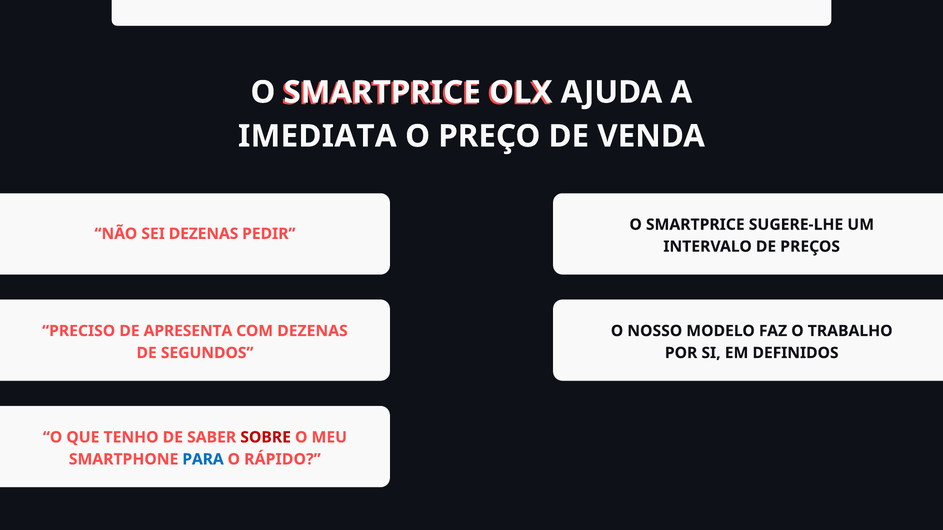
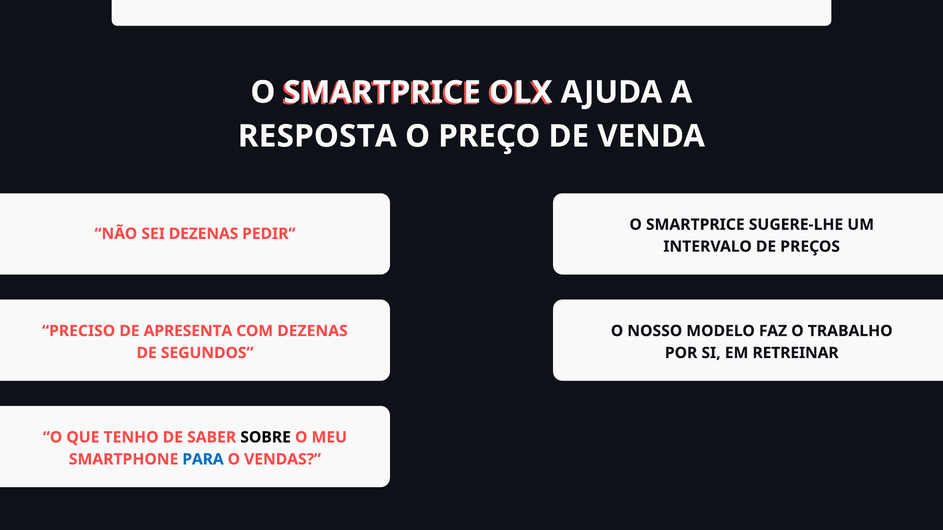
IMEDIATA: IMEDIATA -> RESPOSTA (317, 136)
DEFINIDOS: DEFINIDOS -> RETREINAR (796, 353)
SOBRE colour: red -> black (266, 438)
RÁPIDO: RÁPIDO -> VENDAS (283, 460)
